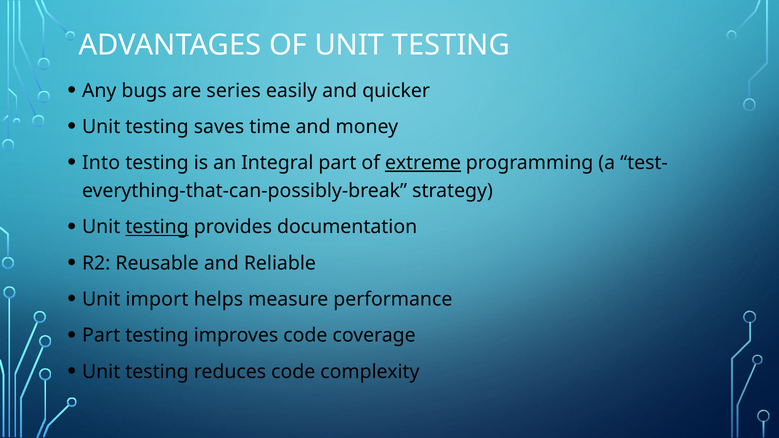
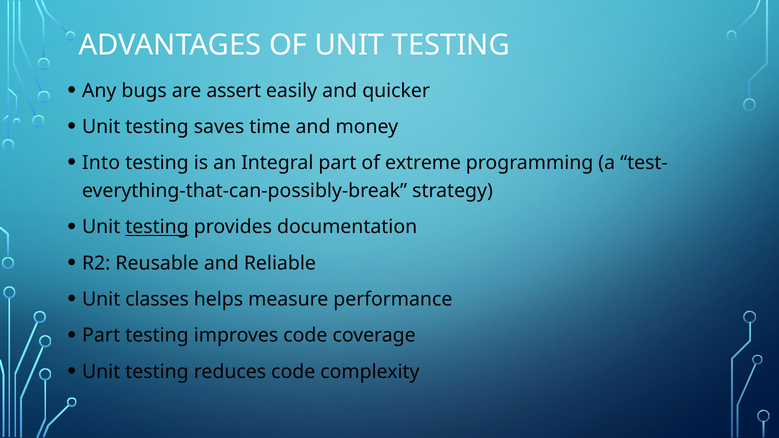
series: series -> assert (234, 91)
extreme underline: present -> none (423, 163)
import: import -> classes (157, 299)
